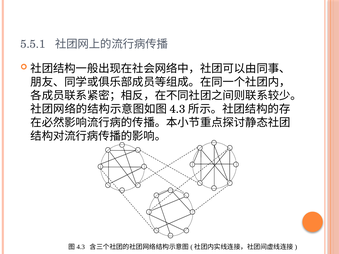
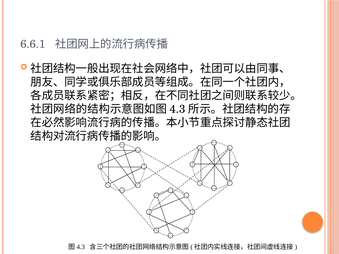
5.5.1: 5.5.1 -> 6.6.1 (33, 44)
